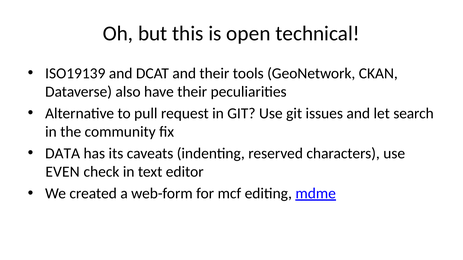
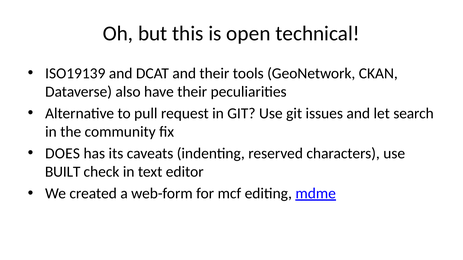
DATA: DATA -> DOES (63, 154)
EVEN: EVEN -> BUILT (63, 172)
